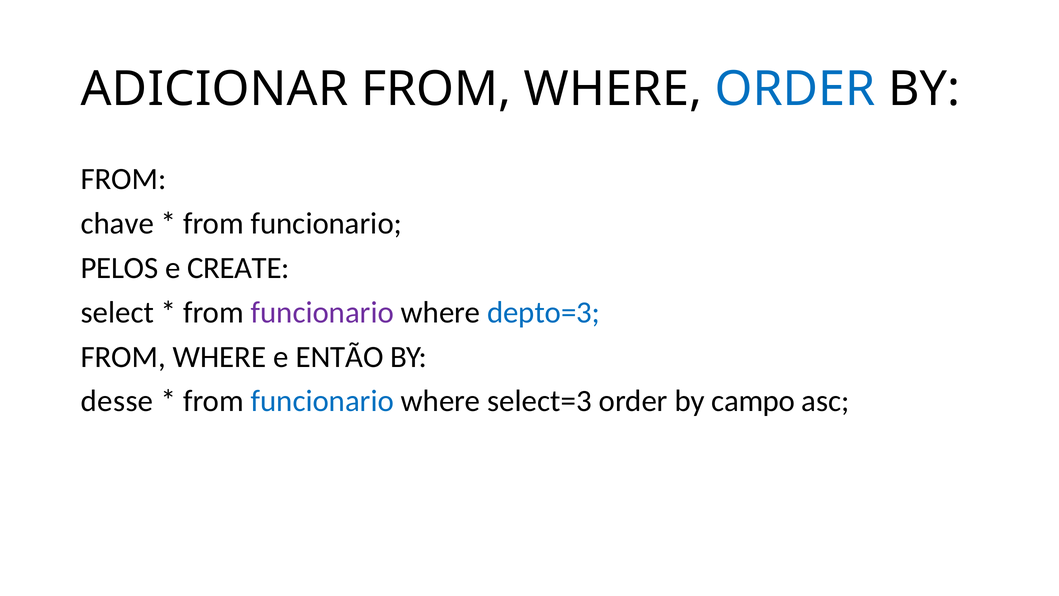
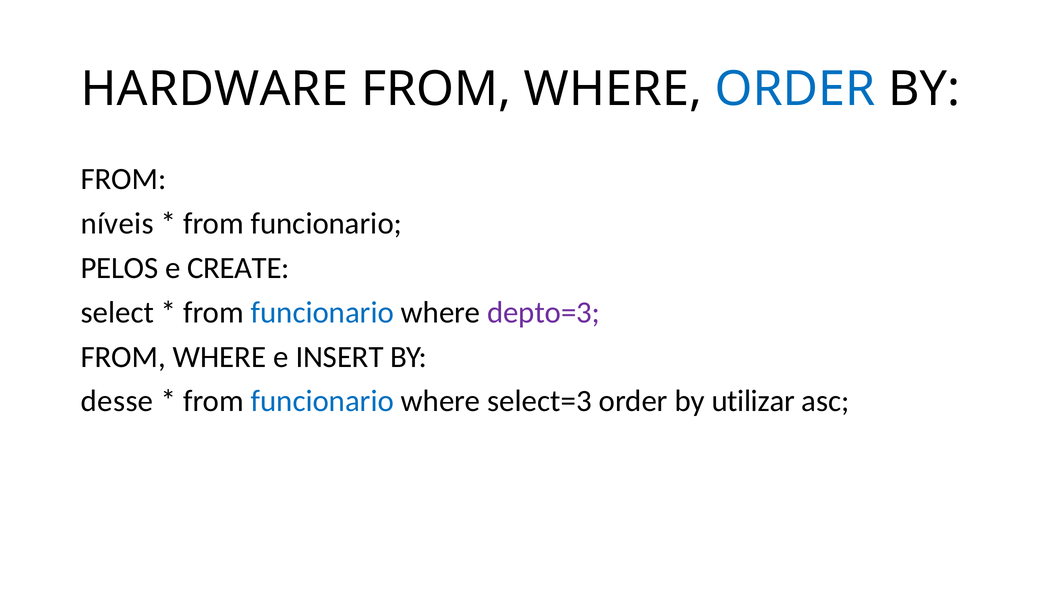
ADICIONAR: ADICIONAR -> HARDWARE (214, 89)
chave: chave -> níveis (117, 223)
funcionario colour: purple -> blue (322, 312)
depto=3 colour: blue -> purple (544, 312)
ENTÃO: ENTÃO -> INSERT (340, 357)
campo: campo -> utilizar (753, 401)
